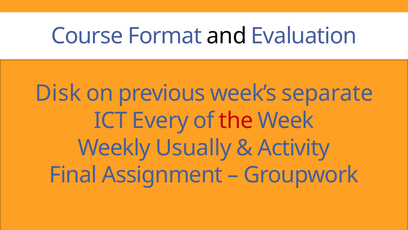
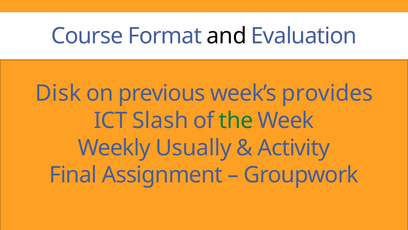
separate: separate -> provides (327, 93)
Every: Every -> Slash (160, 120)
the colour: red -> green (236, 120)
